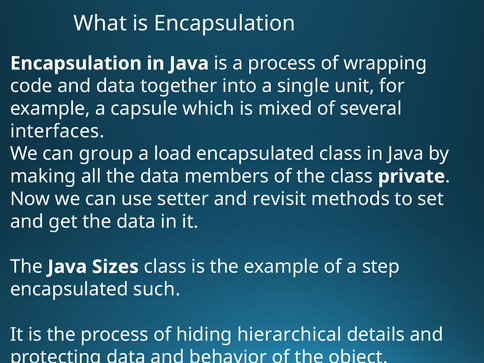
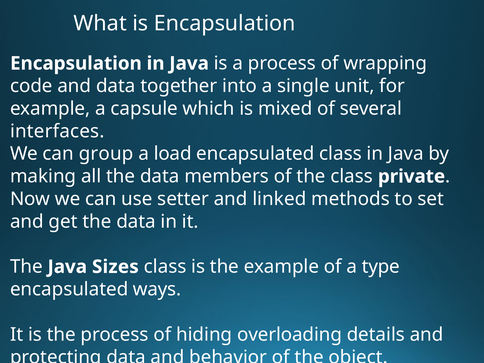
revisit: revisit -> linked (279, 199)
step: step -> type (381, 267)
such: such -> ways (157, 289)
hierarchical: hierarchical -> overloading (290, 335)
